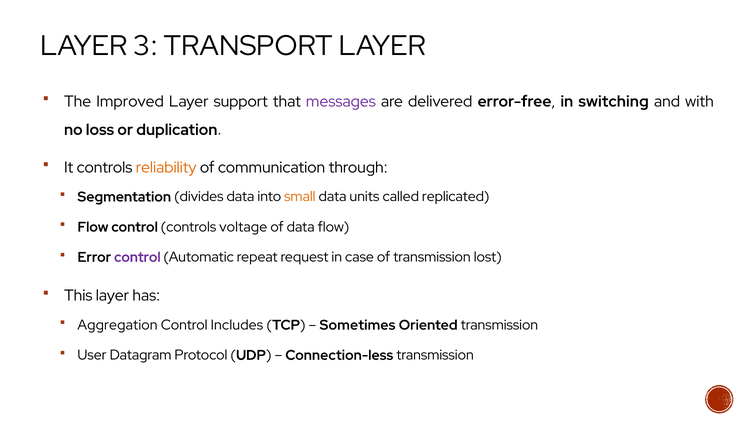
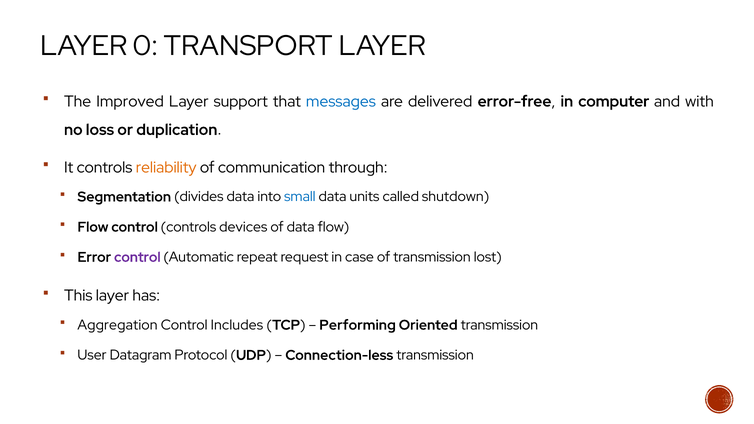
3: 3 -> 0 (146, 46)
messages colour: purple -> blue (341, 101)
switching: switching -> computer (614, 101)
small colour: orange -> blue (300, 197)
replicated: replicated -> shutdown (456, 197)
voltage: voltage -> devices (243, 227)
Sometimes: Sometimes -> Performing (358, 325)
